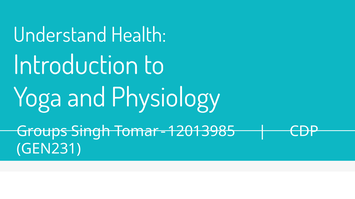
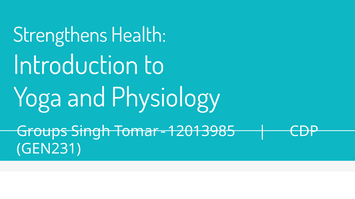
Understand: Understand -> Strengthens (60, 35)
